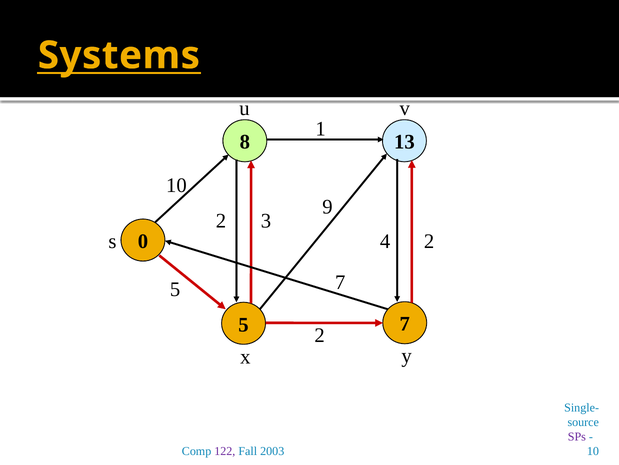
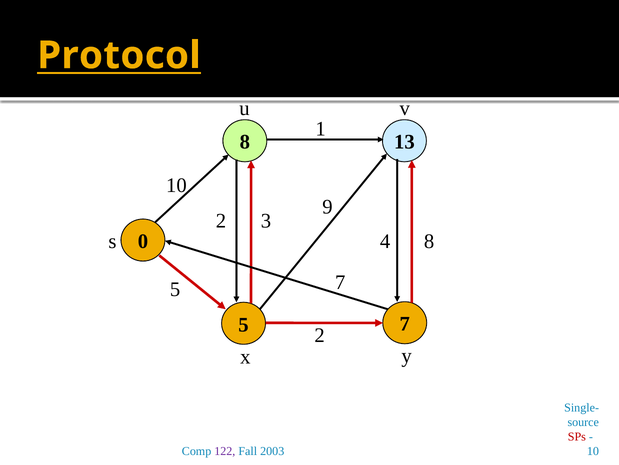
Systems: Systems -> Protocol (119, 55)
4 2: 2 -> 8 (429, 241)
SPs colour: purple -> red (577, 436)
